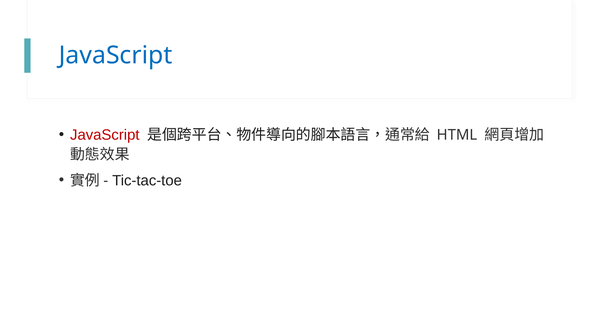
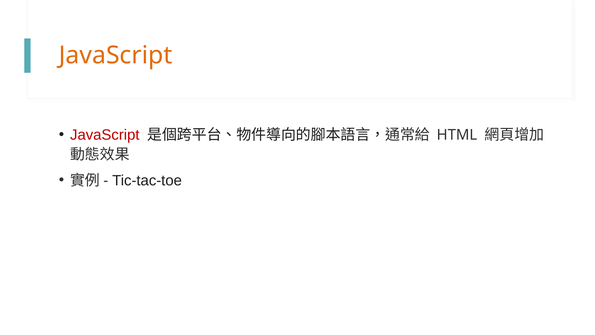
JavaScript colour: blue -> orange (116, 55)
